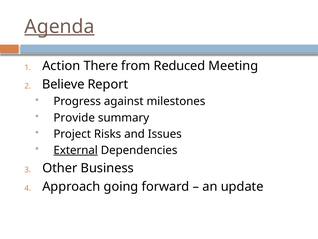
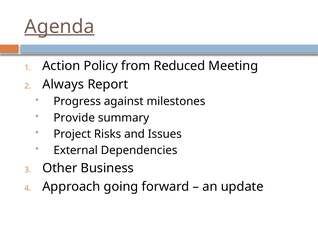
There: There -> Policy (101, 66)
Believe: Believe -> Always (63, 84)
External underline: present -> none (76, 150)
